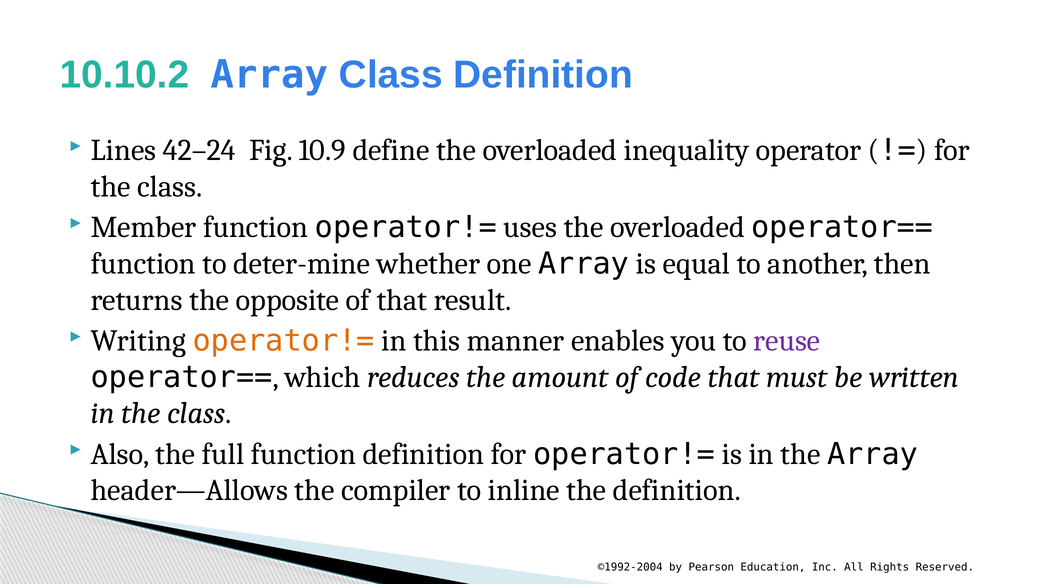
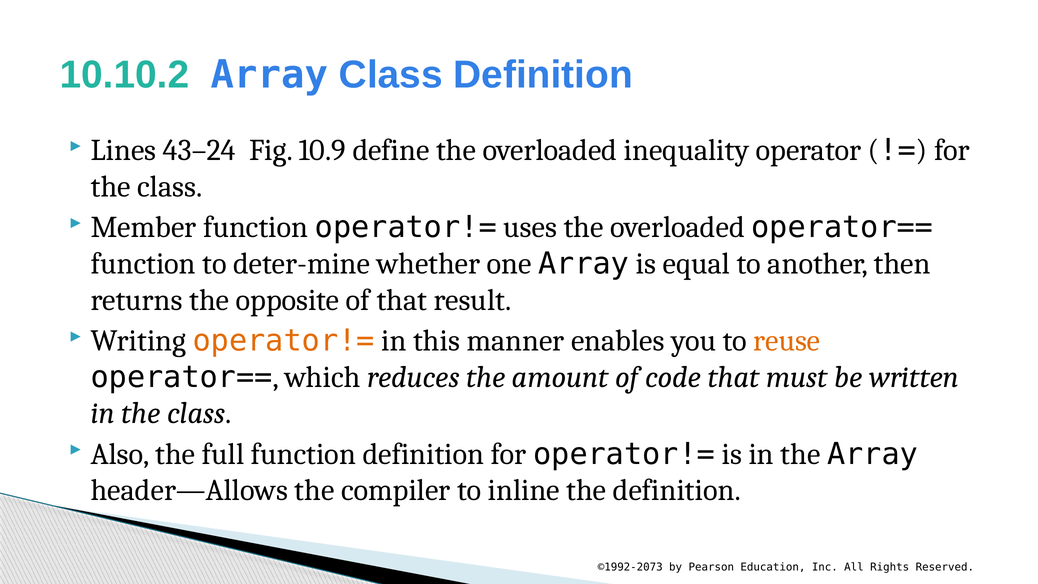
42–24: 42–24 -> 43–24 (199, 150)
reuse colour: purple -> orange (787, 341)
©1992-2004: ©1992-2004 -> ©1992-2073 (630, 567)
